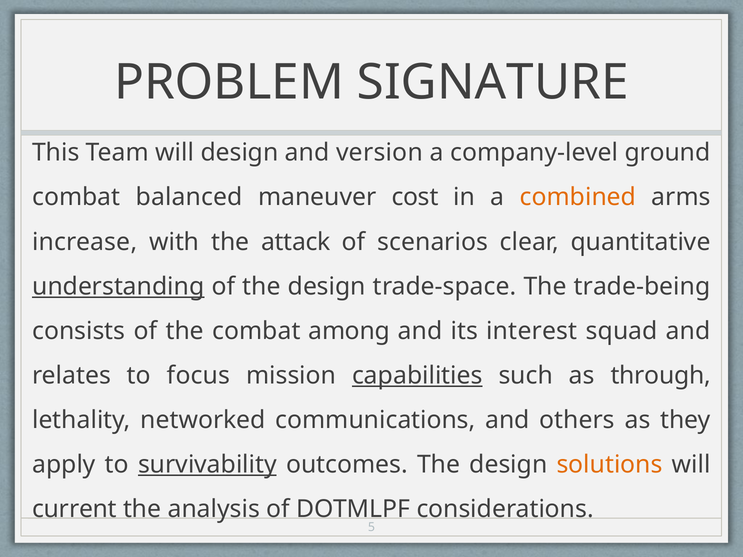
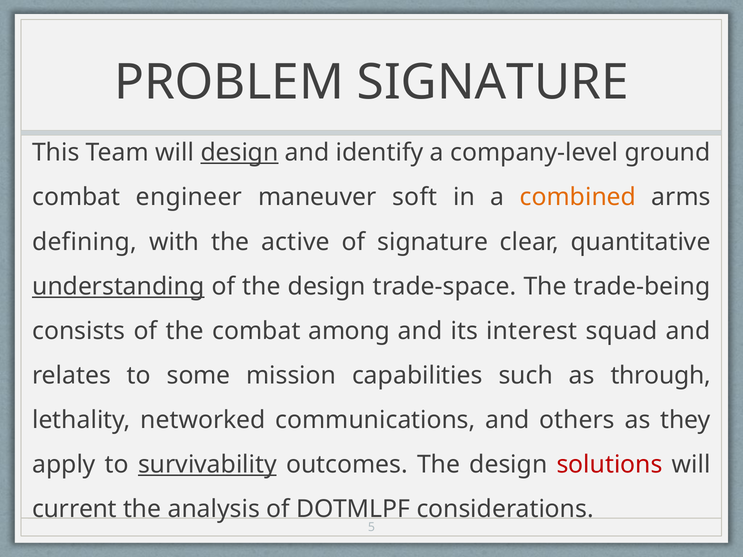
design underline: none -> present (239, 153)
version: version -> identify (380, 153)
balanced: balanced -> engineer (189, 197)
cost: cost -> soft (415, 197)
increase: increase -> defining (85, 242)
attack: attack -> active (296, 242)
of scenarios: scenarios -> signature (433, 242)
focus: focus -> some (199, 376)
capabilities underline: present -> none (417, 376)
solutions colour: orange -> red (610, 465)
